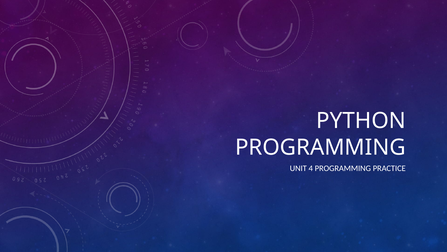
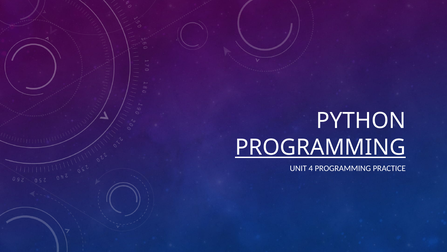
PROGRAMMING underline: none -> present (320, 147)
